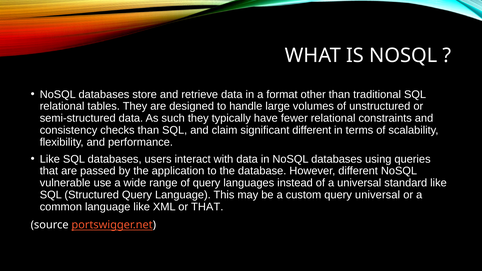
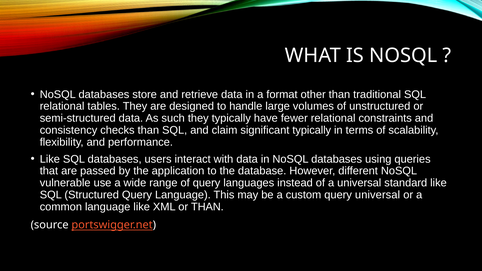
significant different: different -> typically (312, 130)
or THAT: THAT -> THAN (207, 207)
